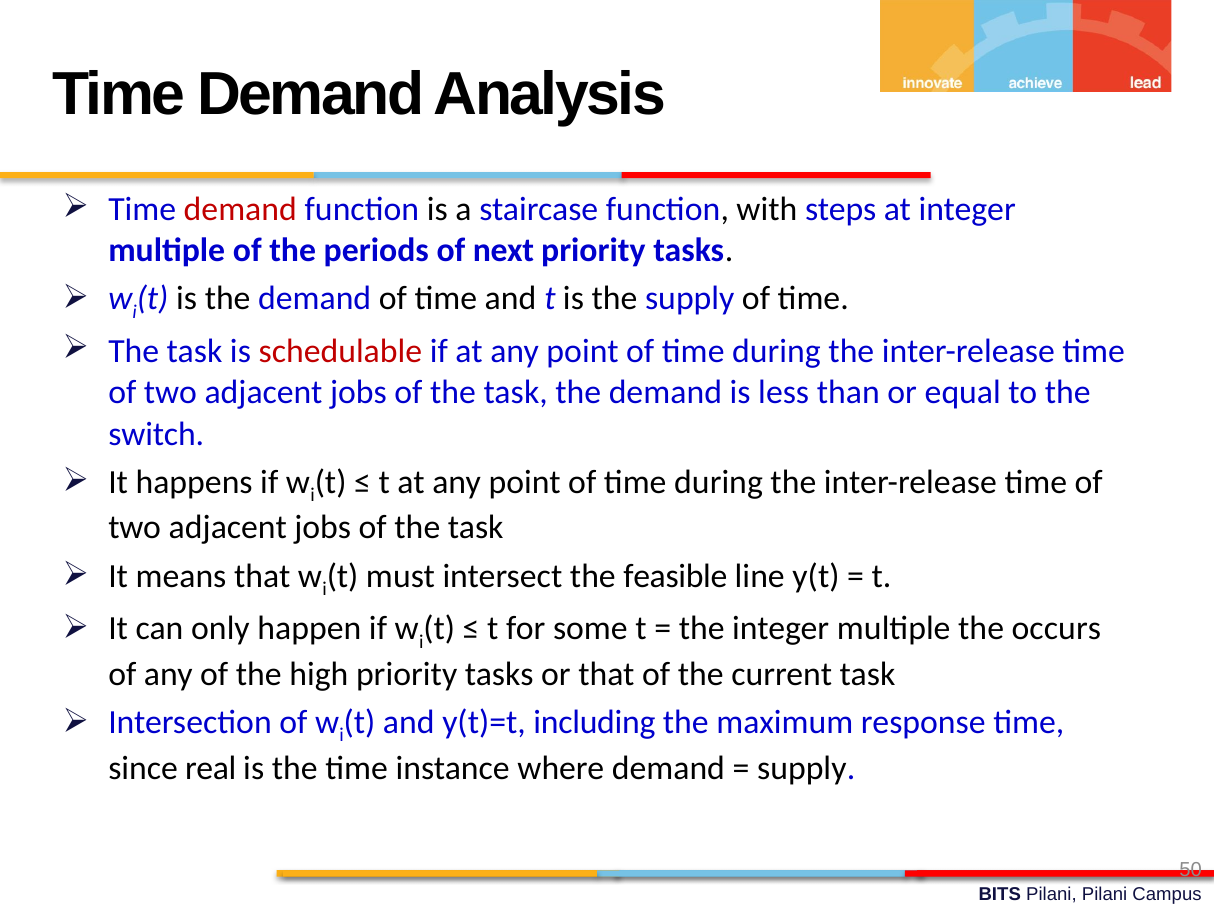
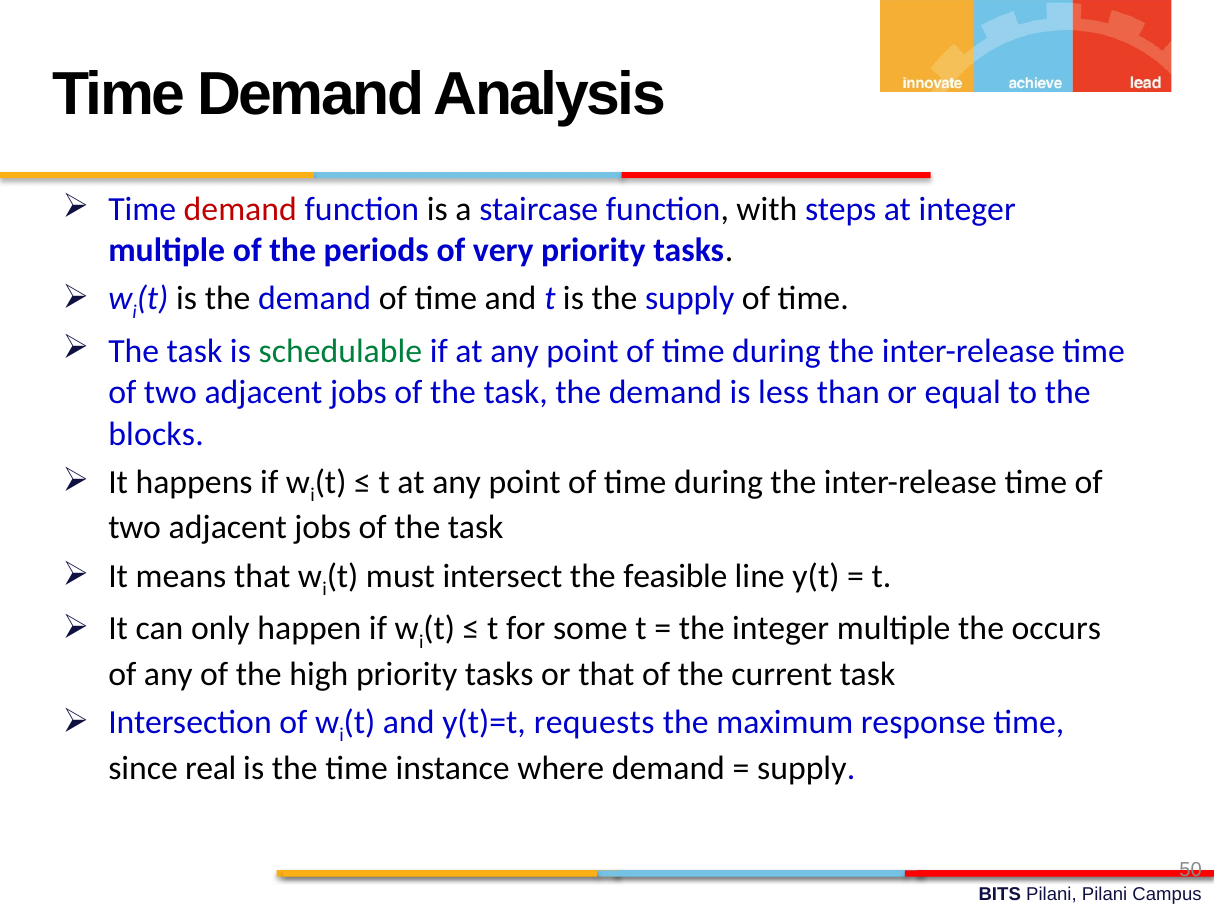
next: next -> very (503, 250)
schedulable colour: red -> green (340, 351)
switch: switch -> blocks (156, 434)
including: including -> requests (594, 722)
